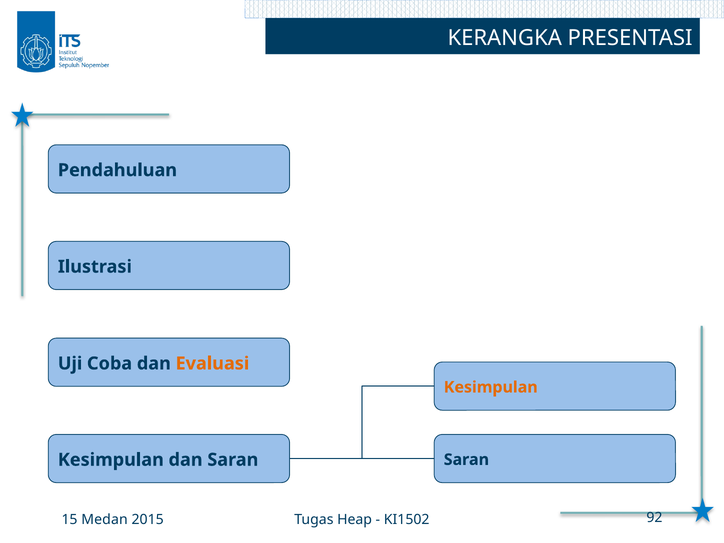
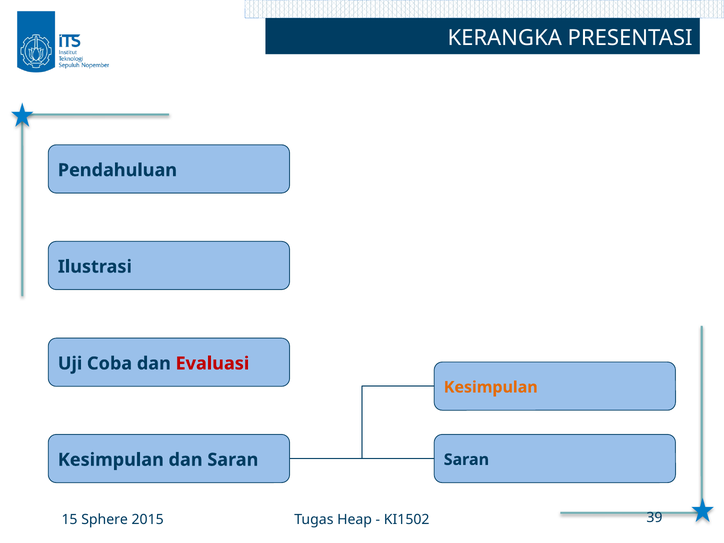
Evaluasi colour: orange -> red (212, 363)
Medan: Medan -> Sphere (105, 520)
92: 92 -> 39 (654, 518)
